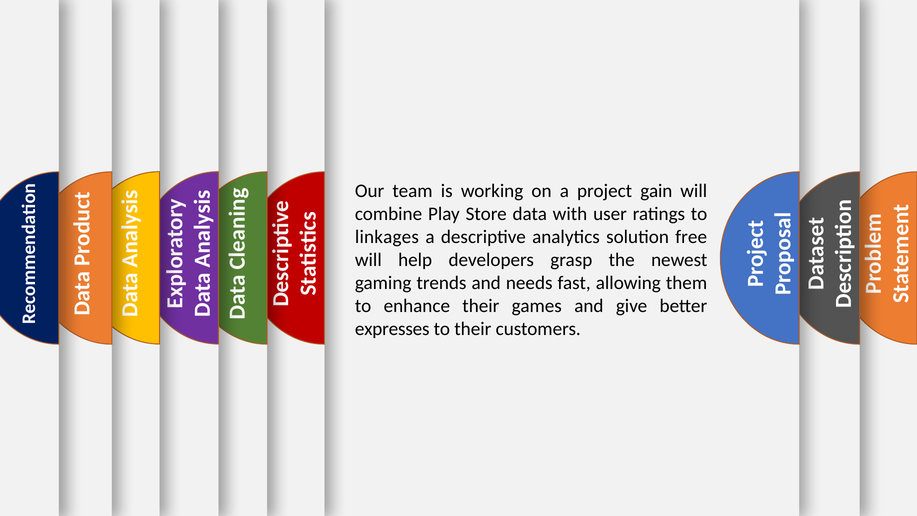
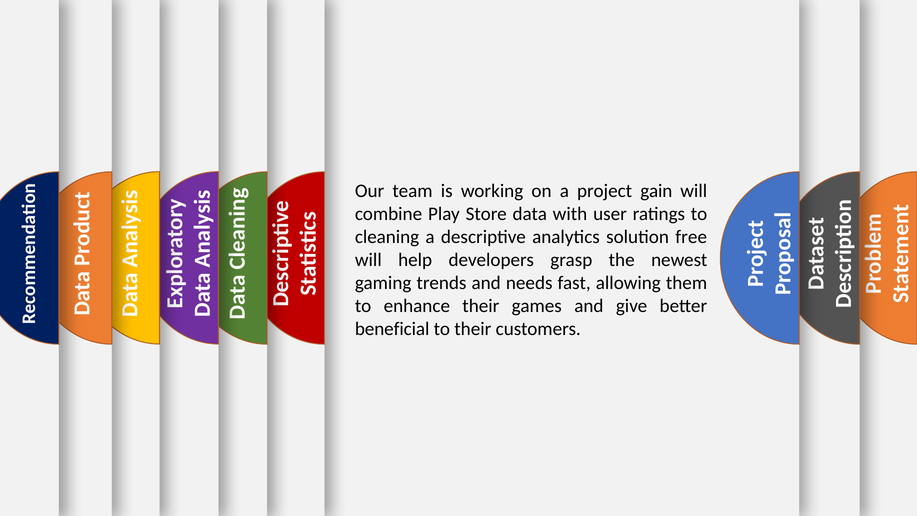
linkages: linkages -> cleaning (387, 237)
expresses: expresses -> beneficial (392, 329)
